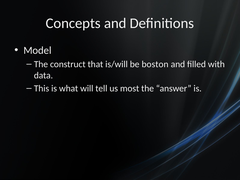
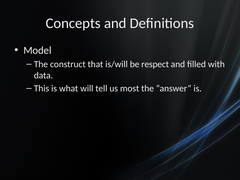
boston: boston -> respect (155, 64)
